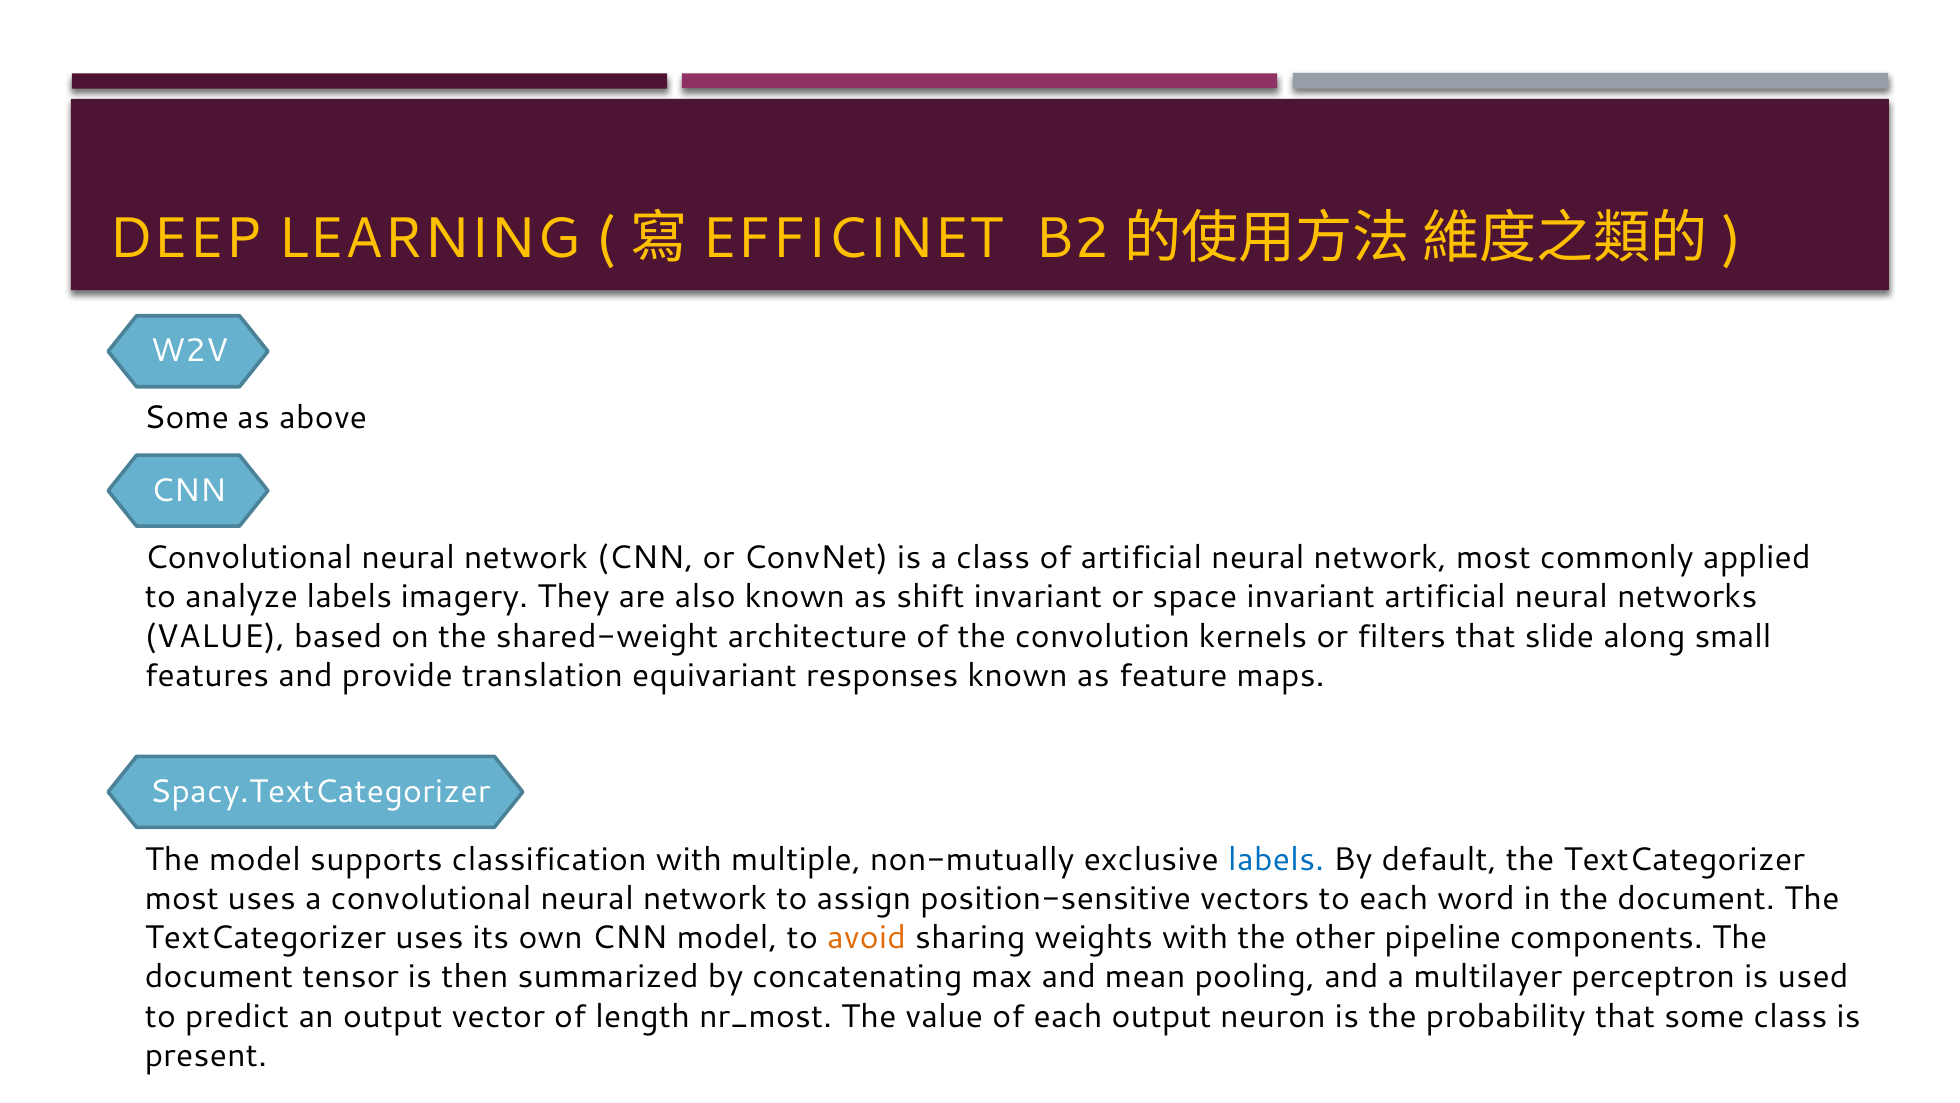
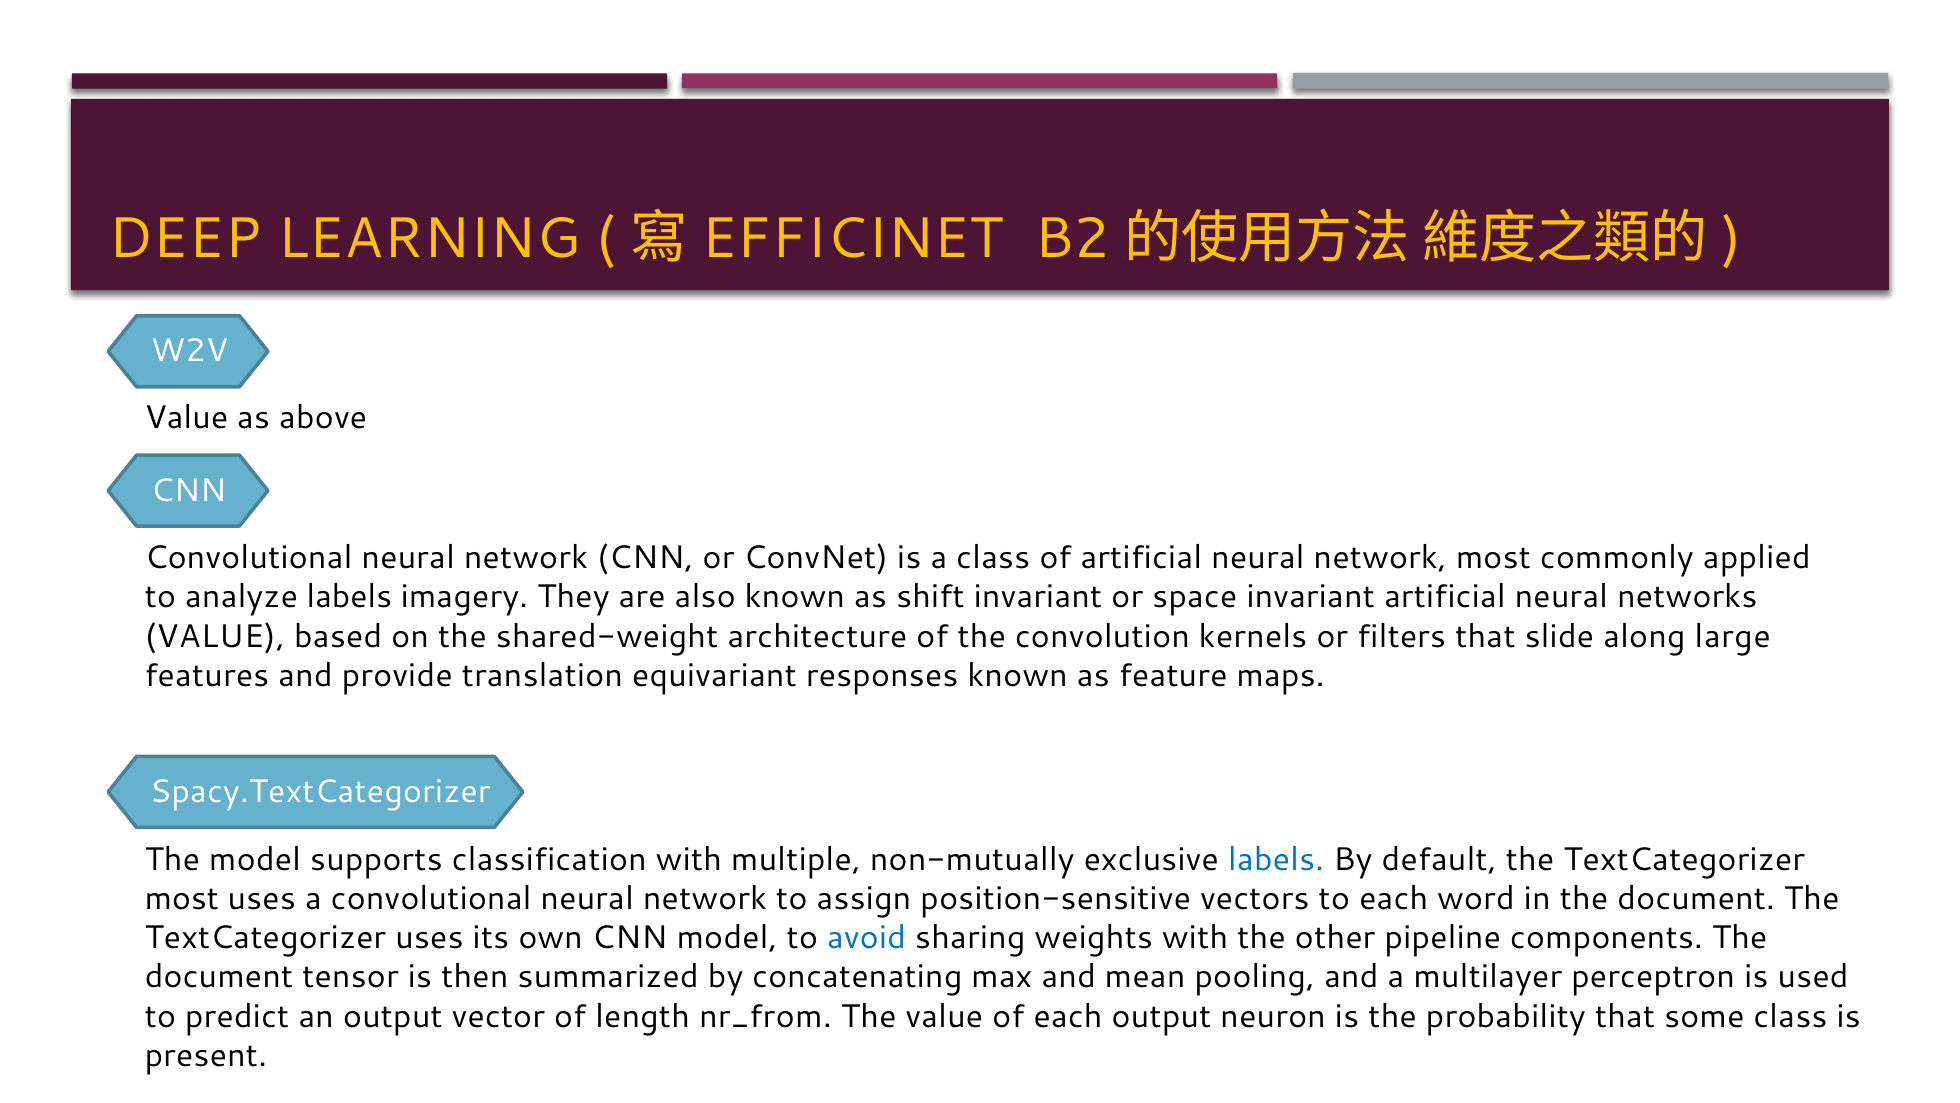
Some: Some -> Value (186, 417)
small: small -> large (1733, 636)
avoid colour: orange -> blue (867, 937)
nr_most: nr_most -> nr_from (765, 1016)
